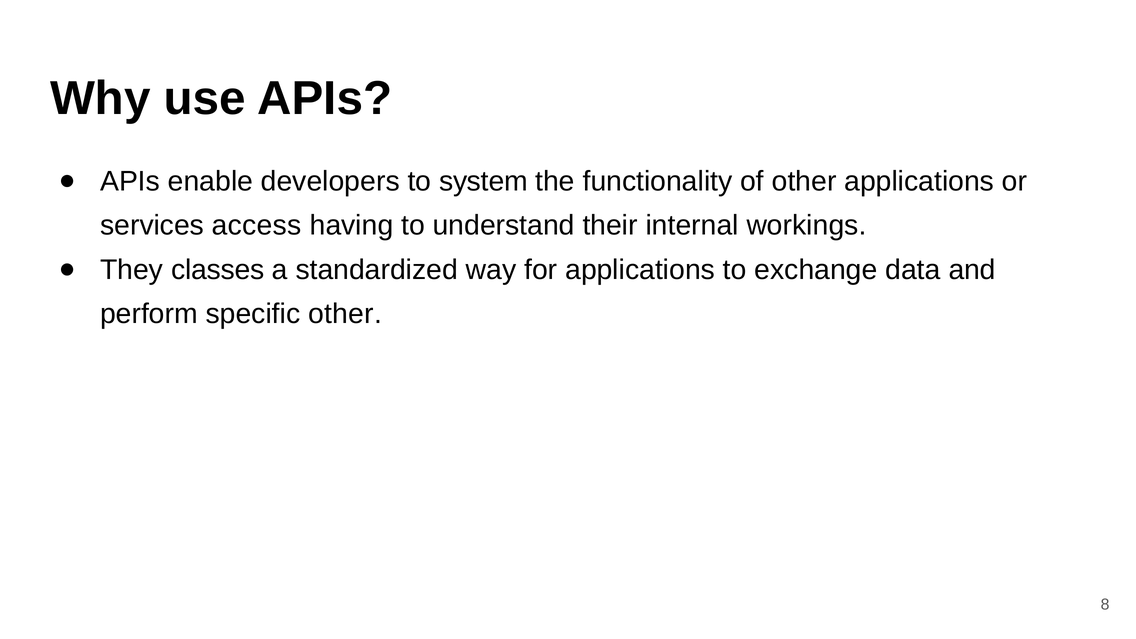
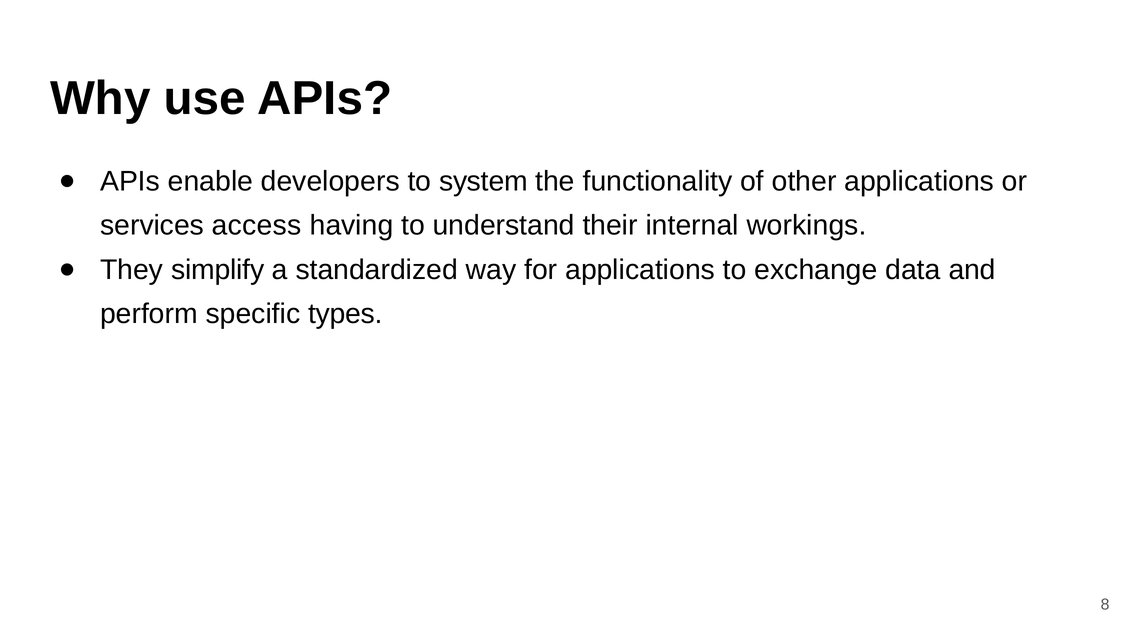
classes: classes -> simplify (218, 270)
specific other: other -> types (345, 314)
